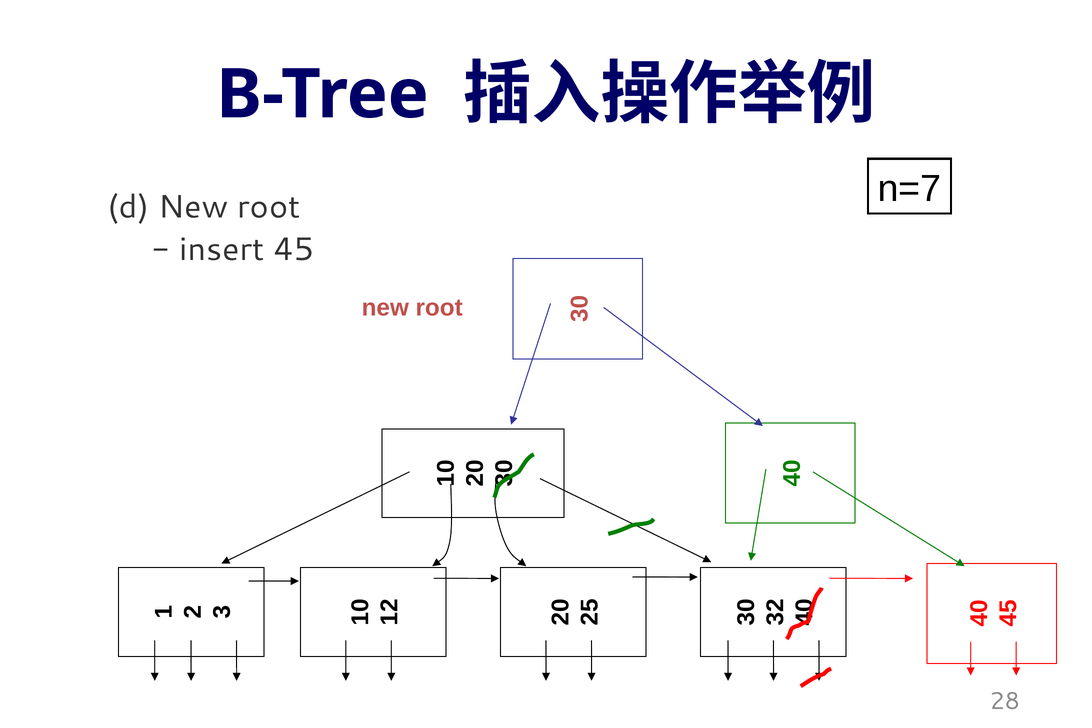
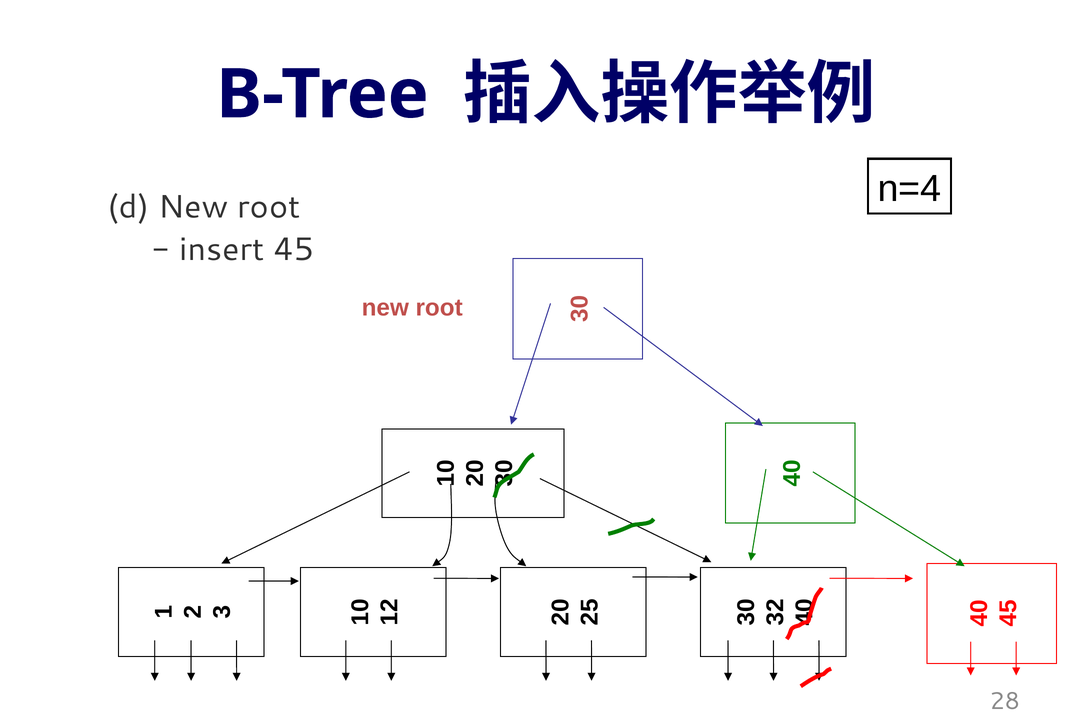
n=7: n=7 -> n=4 (909, 189)
